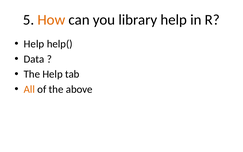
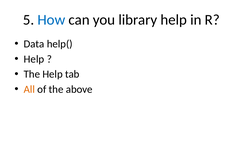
How colour: orange -> blue (51, 20)
Help: Help -> Data (34, 44)
Data: Data -> Help (34, 59)
